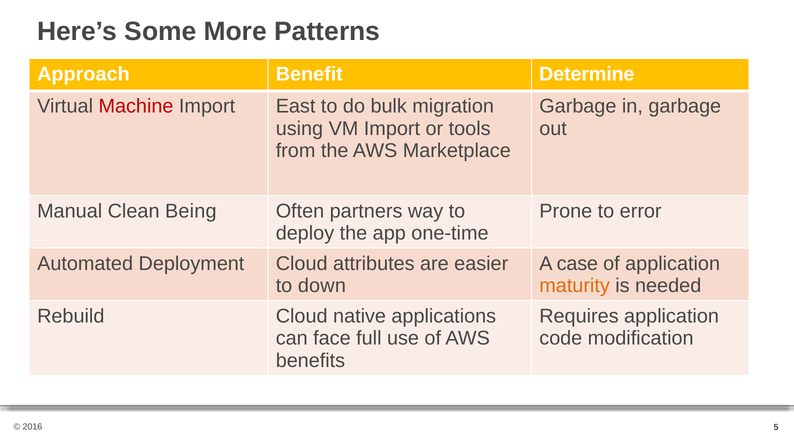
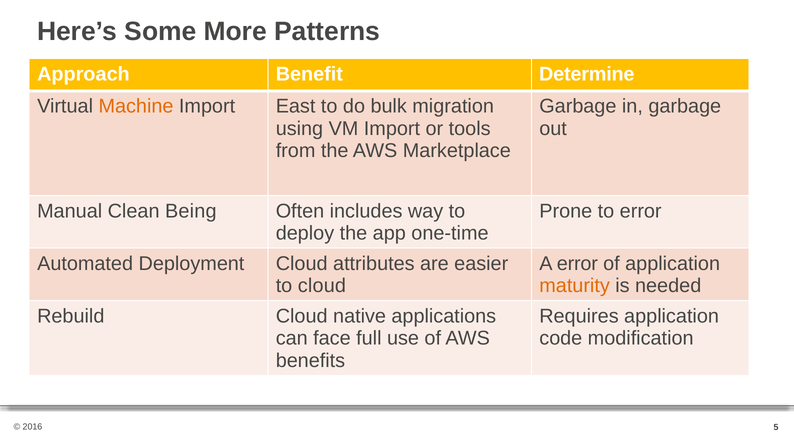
Machine colour: red -> orange (136, 106)
partners: partners -> includes (366, 211)
A case: case -> error (577, 263)
to down: down -> cloud (322, 286)
